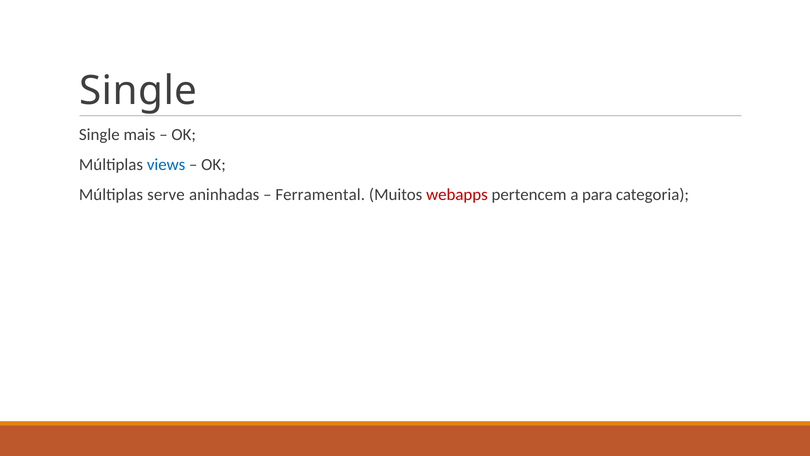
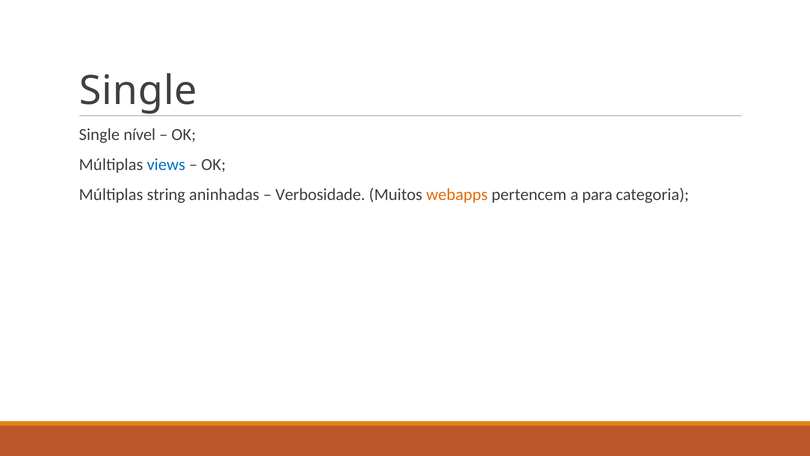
mais: mais -> nível (140, 135)
serve: serve -> string (166, 195)
Ferramental: Ferramental -> Verbosidade (320, 195)
webapps colour: red -> orange (457, 195)
